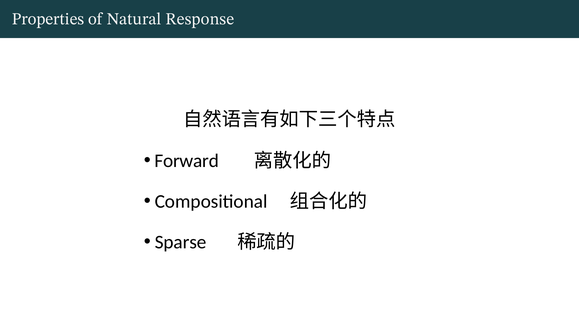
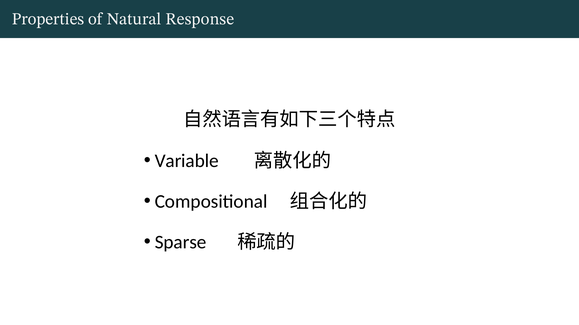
Forward: Forward -> Variable (187, 161)
